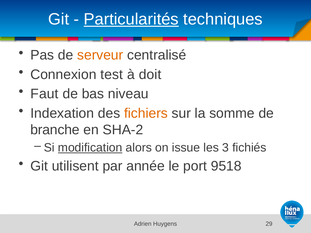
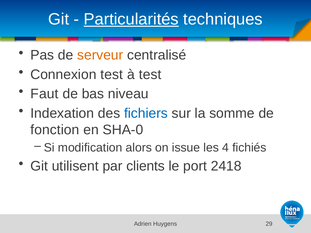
à doit: doit -> test (150, 75)
fichiers colour: orange -> blue (146, 113)
branche: branche -> fonction (55, 130)
SHA-2: SHA-2 -> SHA-0 (123, 130)
modification underline: present -> none (90, 148)
3: 3 -> 4 (226, 148)
année: année -> clients (146, 166)
9518: 9518 -> 2418 (226, 166)
